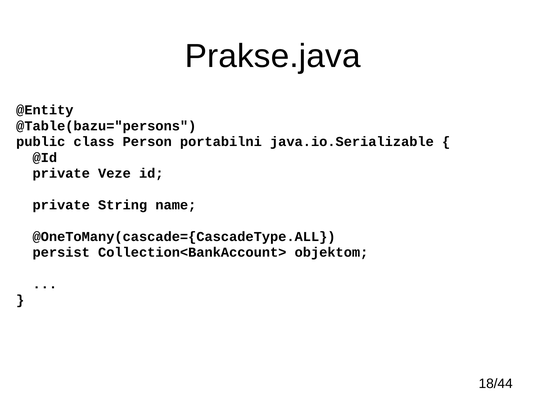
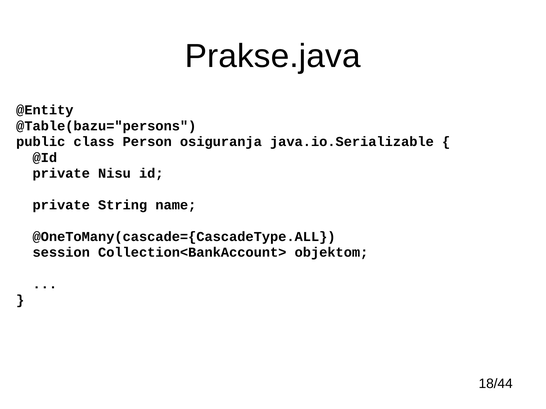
portabilni: portabilni -> osiguranja (221, 142)
Veze: Veze -> Nisu (114, 174)
persist: persist -> session (61, 253)
